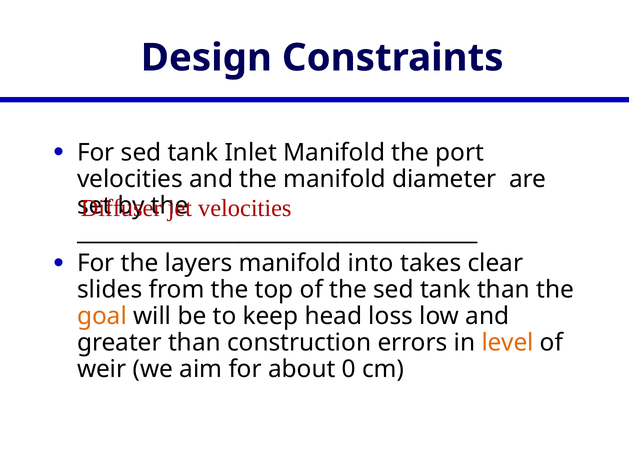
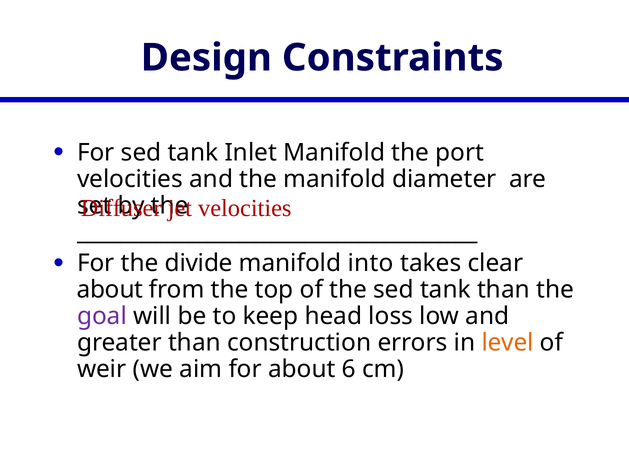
layers: layers -> divide (199, 263)
slides: slides -> about (110, 290)
goal colour: orange -> purple (102, 316)
0: 0 -> 6 (349, 369)
